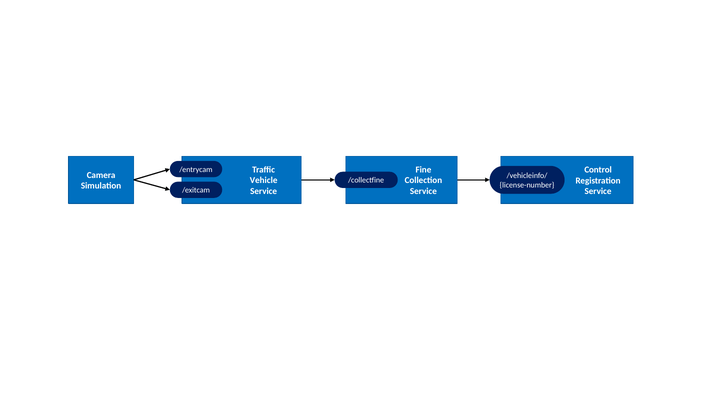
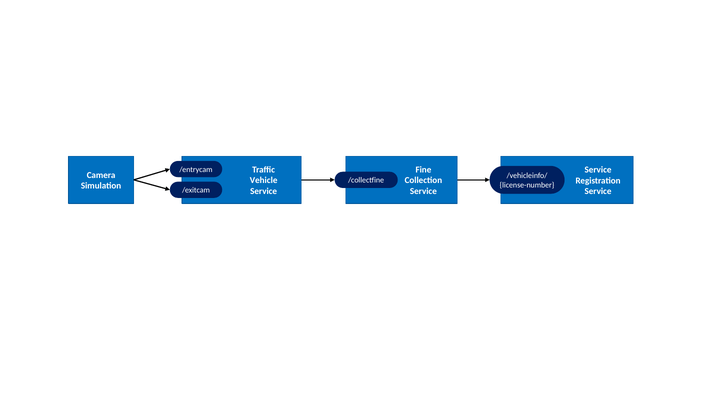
Control: Control -> Service (598, 170)
